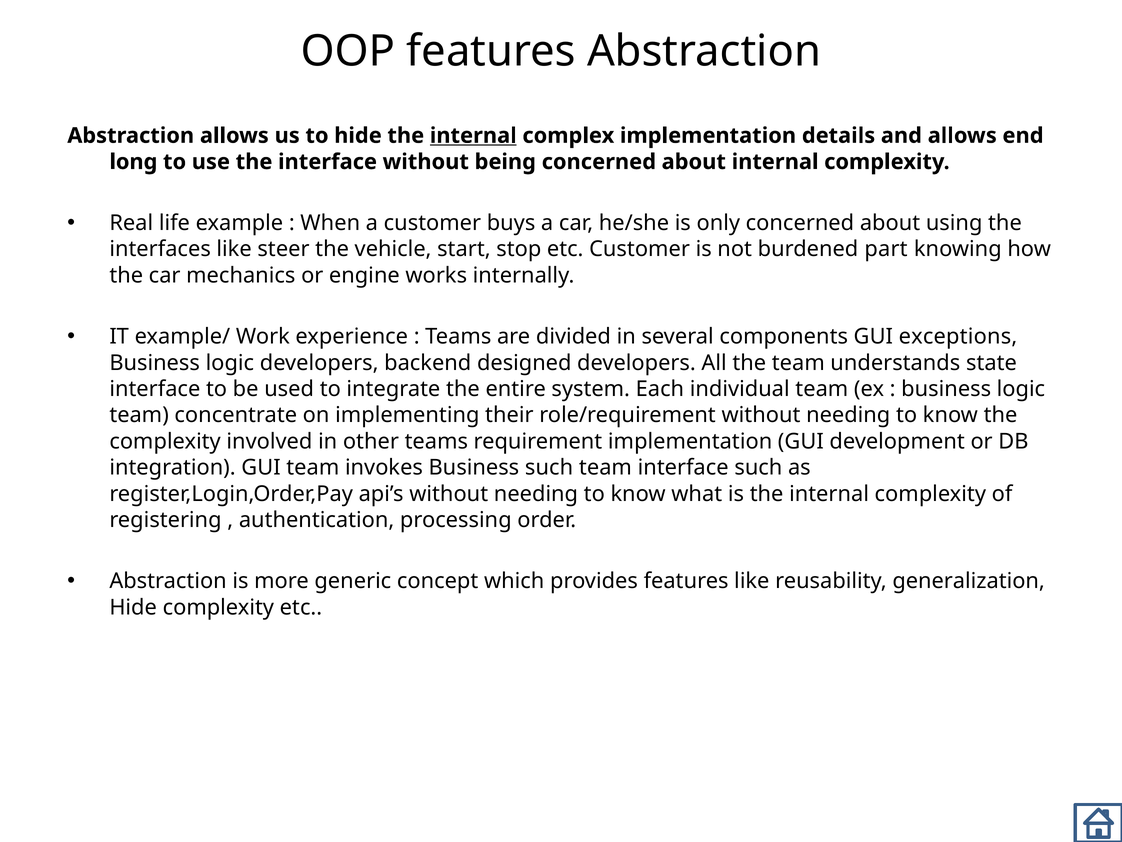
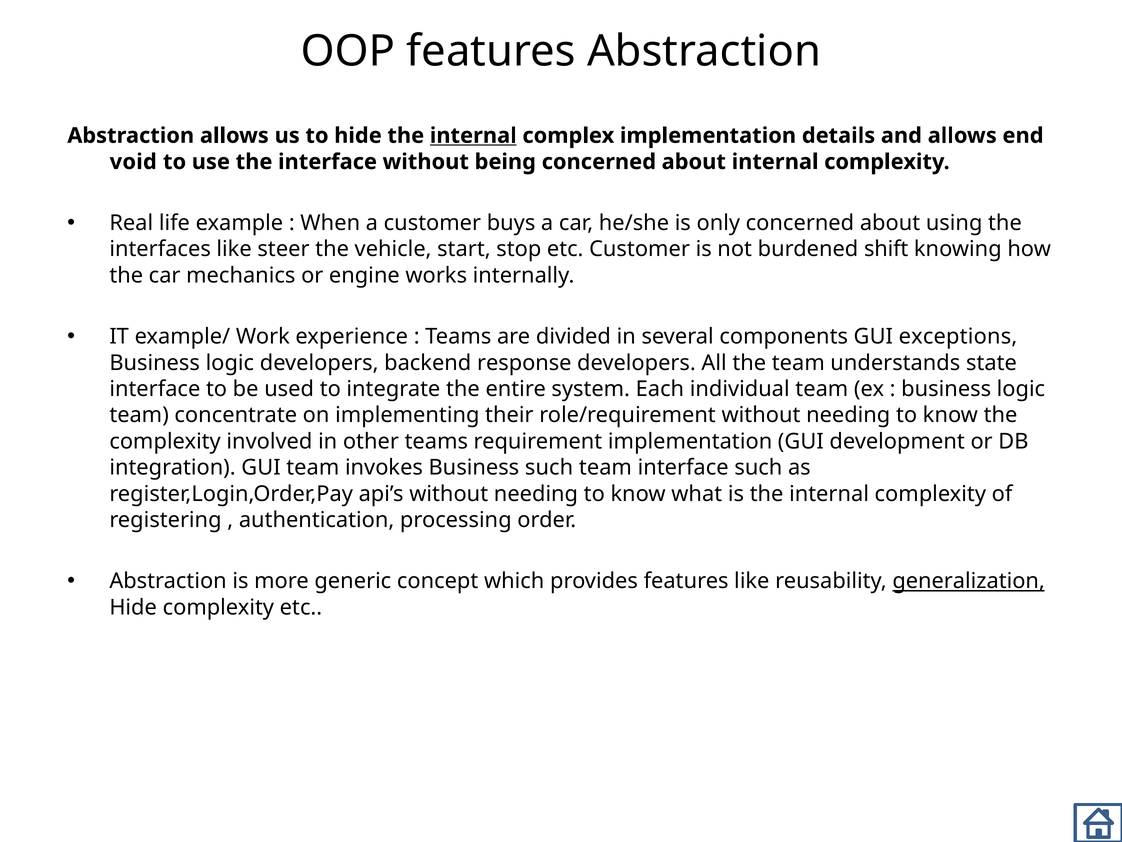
long: long -> void (133, 162)
part: part -> shift (886, 249)
designed: designed -> response (524, 363)
generalization underline: none -> present (969, 581)
